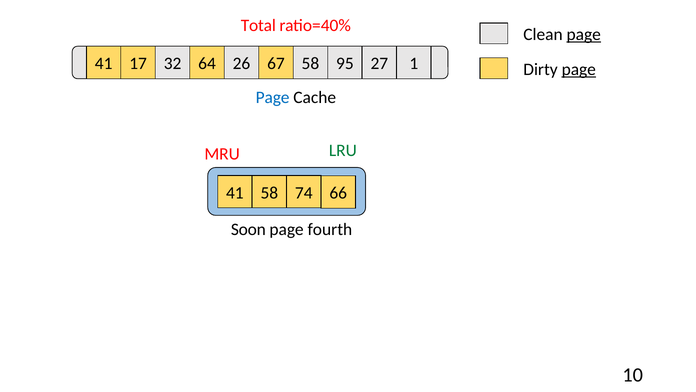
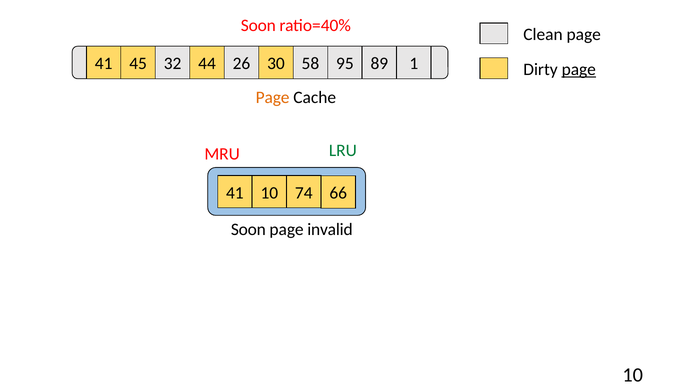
Total: Total -> Soon (258, 26)
page underline: present -> none (584, 34)
17: 17 -> 45 (138, 64)
64: 64 -> 44 (207, 64)
67: 67 -> 30 (276, 64)
27: 27 -> 89 (379, 64)
Page colour: blue -> orange (273, 97)
41 58: 58 -> 10 (269, 193)
fourth: fourth -> invalid (330, 229)
